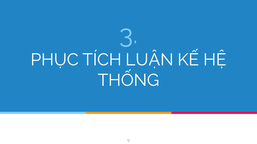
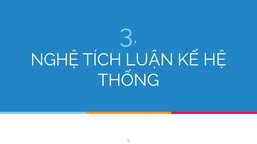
PHỤC: PHỤC -> NGHỆ (55, 60)
